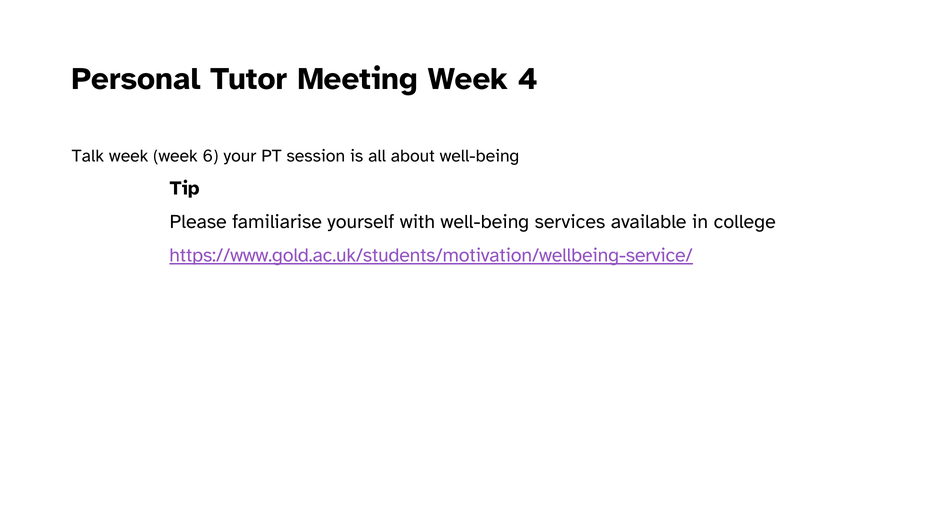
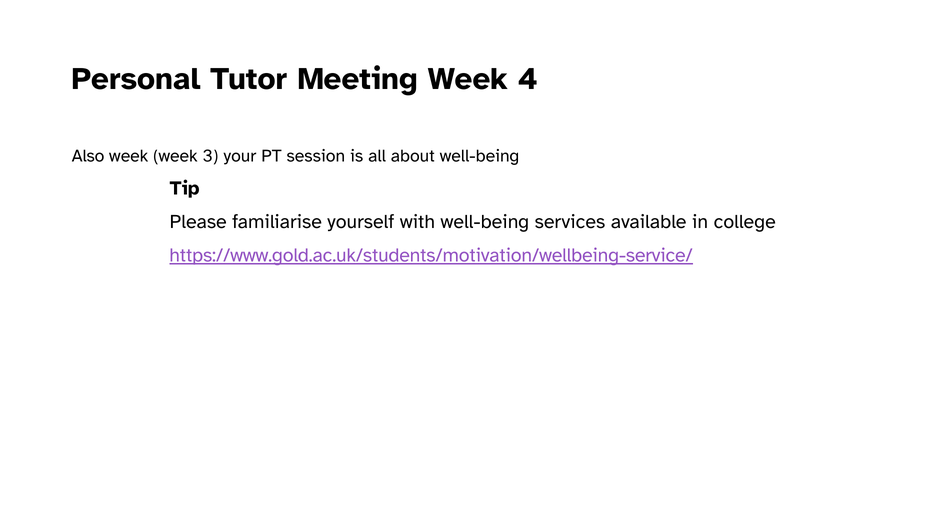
Talk: Talk -> Also (88, 156)
6: 6 -> 3 (211, 156)
